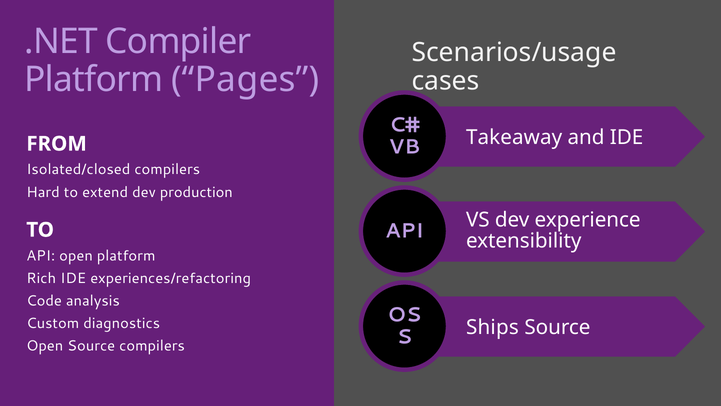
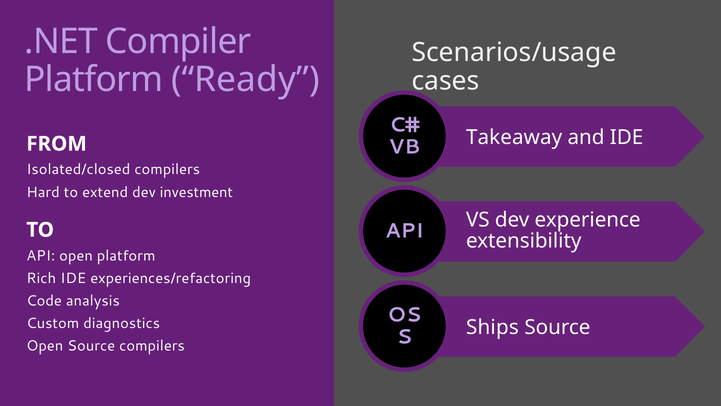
Pages: Pages -> Ready (245, 79)
production: production -> investment (196, 192)
